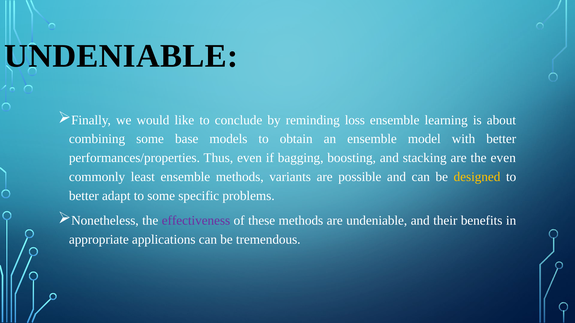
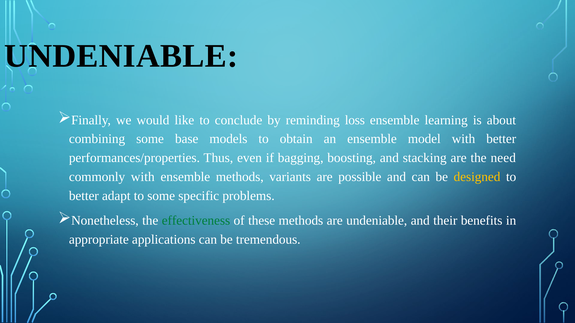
the even: even -> need (503, 158)
commonly least: least -> with (143, 177)
effectiveness colour: purple -> green (196, 221)
